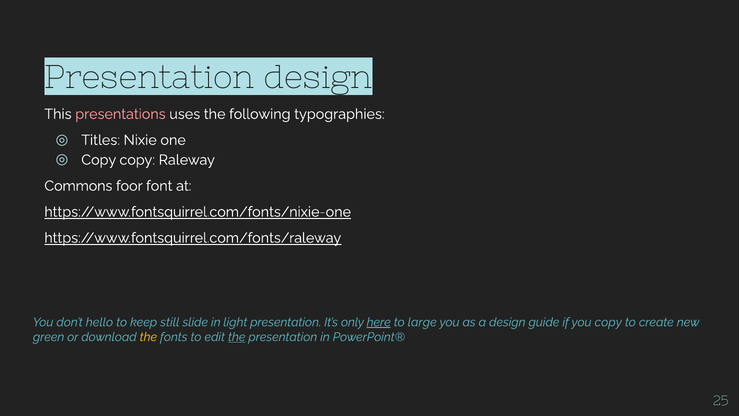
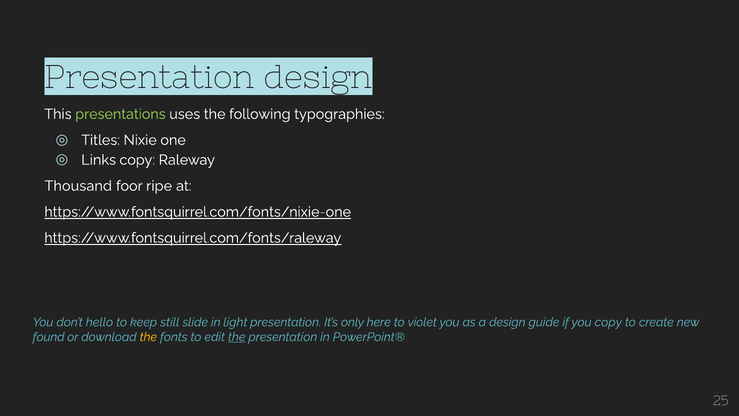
presentations colour: pink -> light green (120, 114)
Copy: Copy -> Links (99, 160)
Commons: Commons -> Thousand (78, 186)
font: font -> ripe (159, 186)
here underline: present -> none (379, 322)
large: large -> violet (422, 322)
green: green -> found (49, 337)
